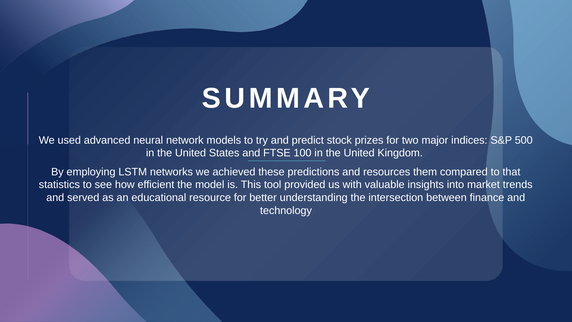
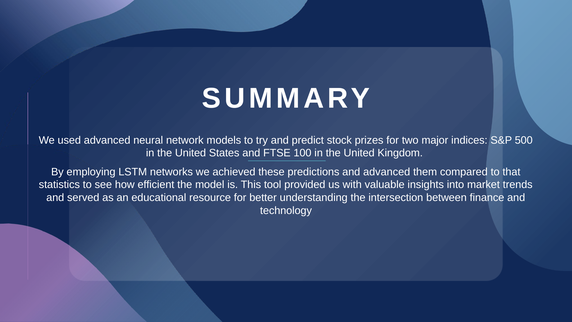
and resources: resources -> advanced (387, 172)
